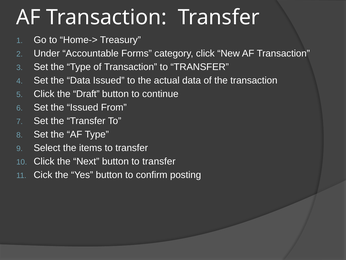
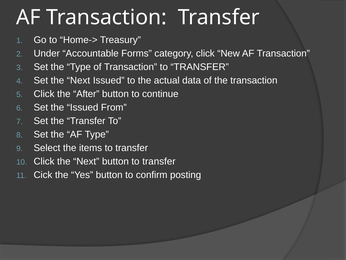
Set the Data: Data -> Next (78, 80)
Draft: Draft -> After (86, 94)
